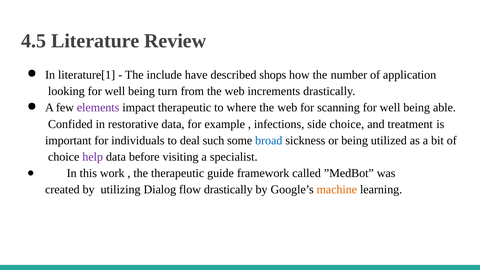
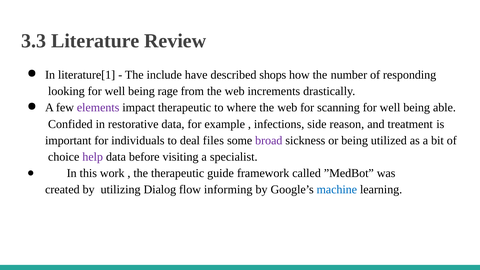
4.5: 4.5 -> 3.3 (34, 41)
application: application -> responding (410, 75)
turn: turn -> rage (168, 91)
side choice: choice -> reason (347, 124)
such: such -> files (213, 140)
broad colour: blue -> purple (269, 140)
flow drastically: drastically -> informing (228, 190)
machine colour: orange -> blue (337, 190)
